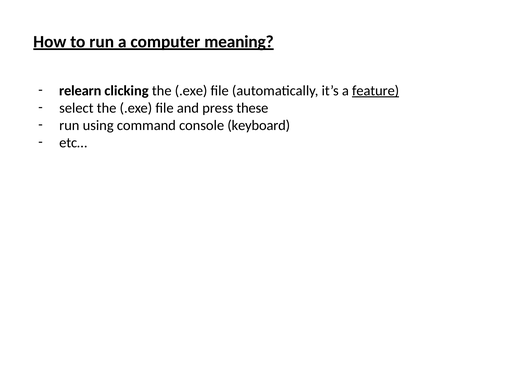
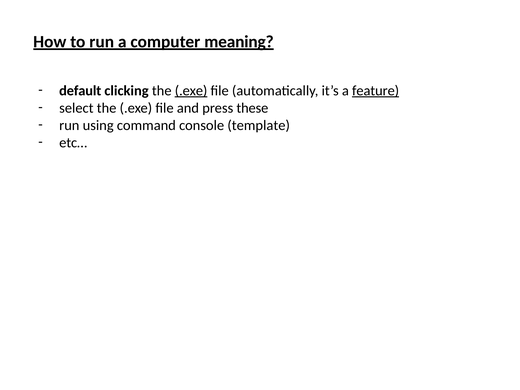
relearn: relearn -> default (80, 91)
.exe underline: none -> present (191, 91)
keyboard: keyboard -> template (259, 125)
